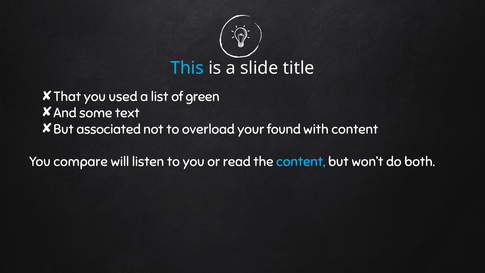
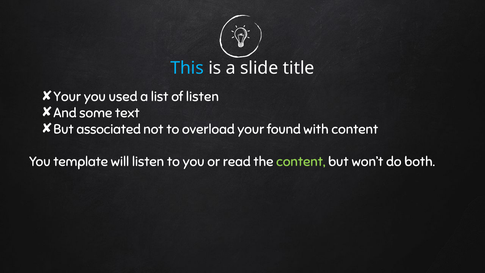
That: That -> Your (67, 97)
of green: green -> listen (202, 97)
compare: compare -> template (81, 162)
content colour: light blue -> light green (301, 162)
